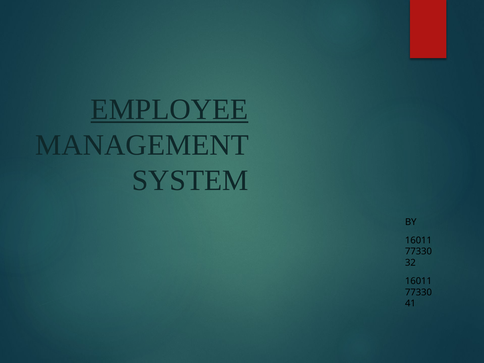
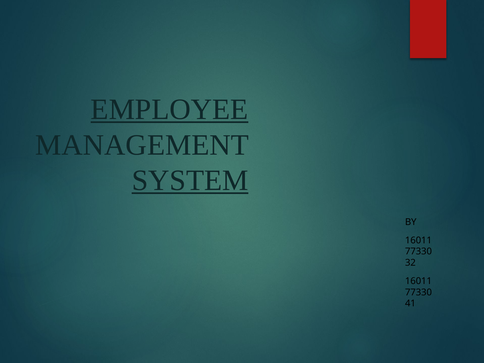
SYSTEM underline: none -> present (190, 180)
